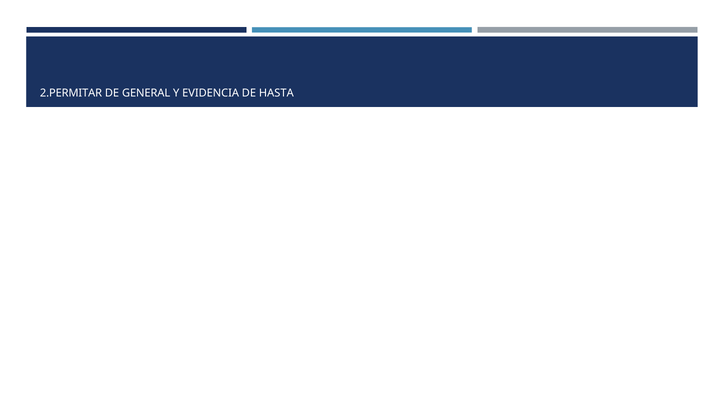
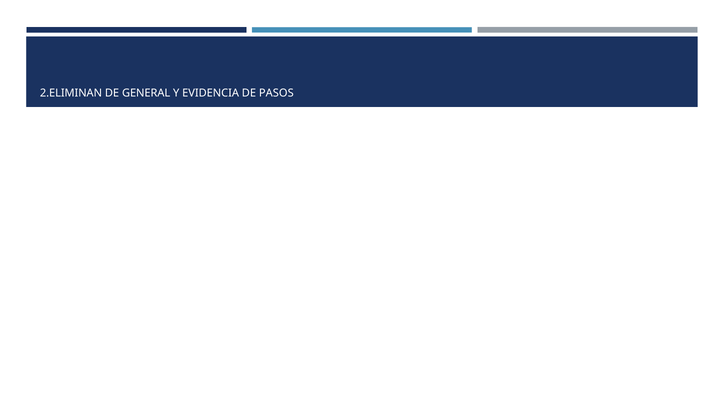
2.PERMITAR: 2.PERMITAR -> 2.ELIMINAN (71, 93)
HASTA: HASTA -> PASOS (276, 93)
